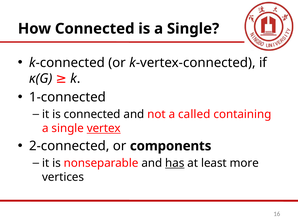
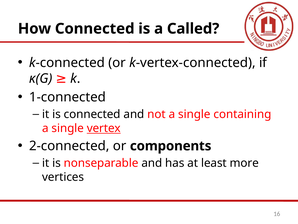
is a Single: Single -> Called (193, 29)
not a called: called -> single (194, 114)
has underline: present -> none (175, 163)
